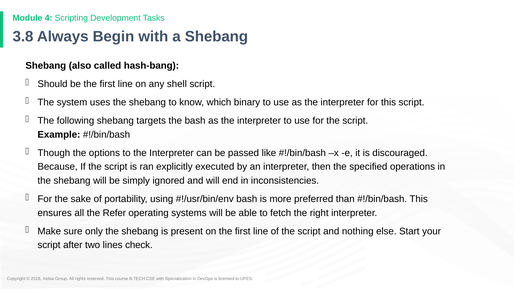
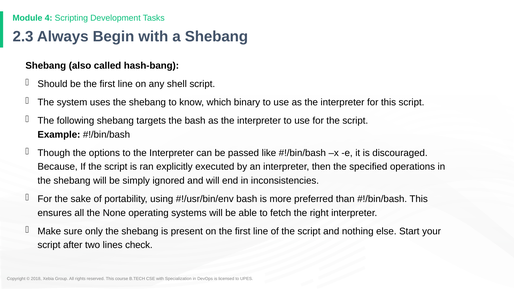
3.8: 3.8 -> 2.3 (23, 37)
Refer: Refer -> None (114, 213)
